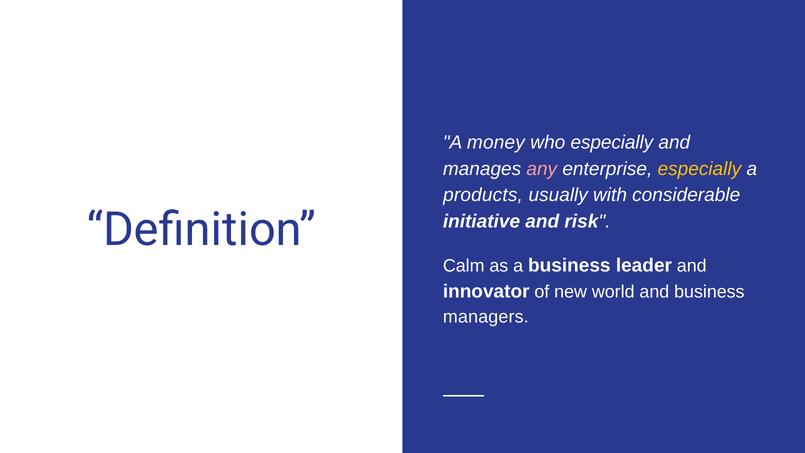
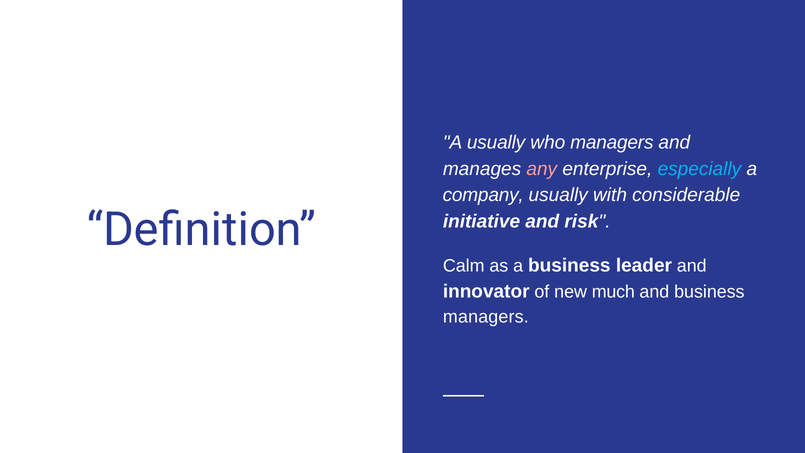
A money: money -> usually (496, 143)
who especially: especially -> managers (612, 143)
especially colour: yellow -> light blue (699, 169)
products: products -> company (483, 195)
world: world -> much (613, 292)
